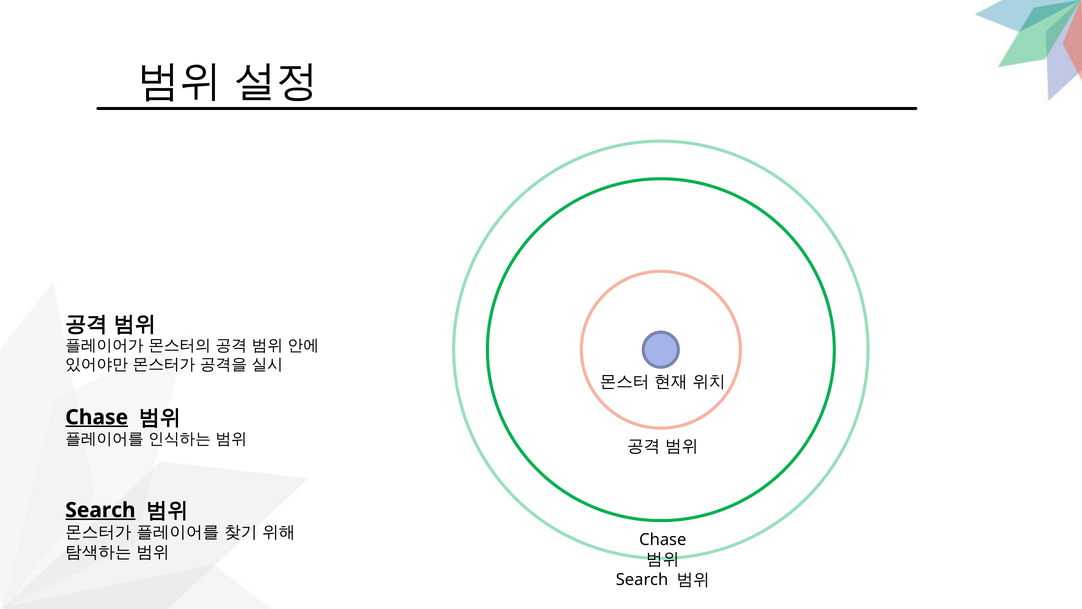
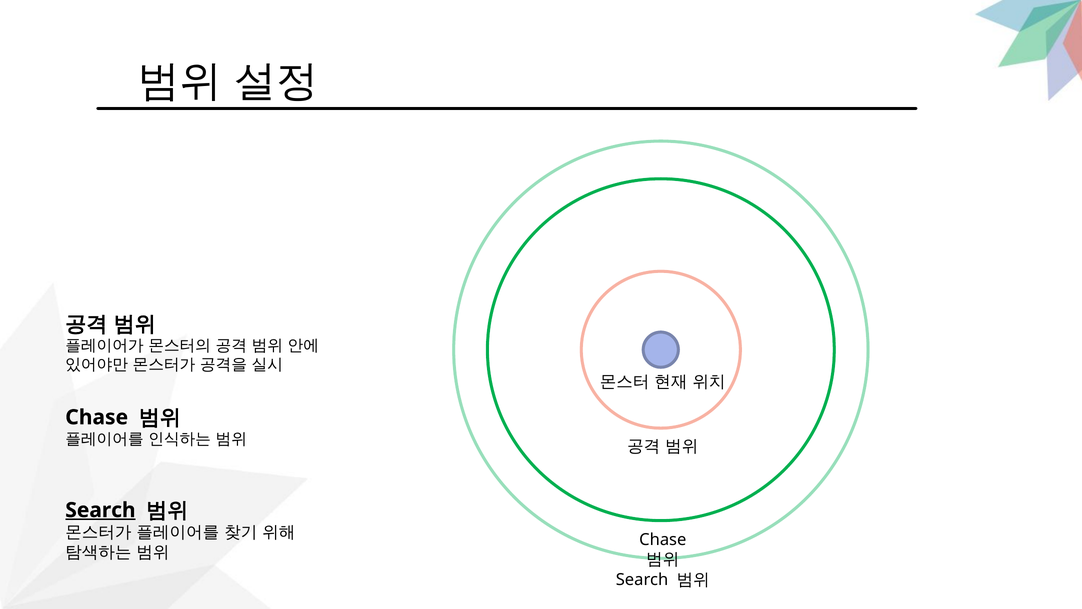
Chase underline: present -> none (97, 417)
